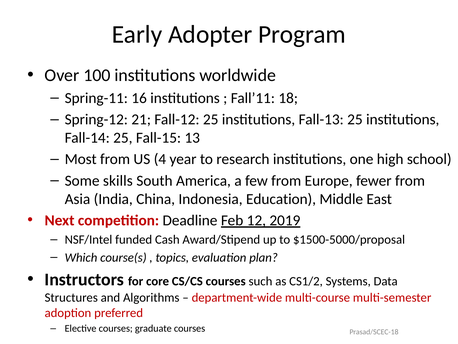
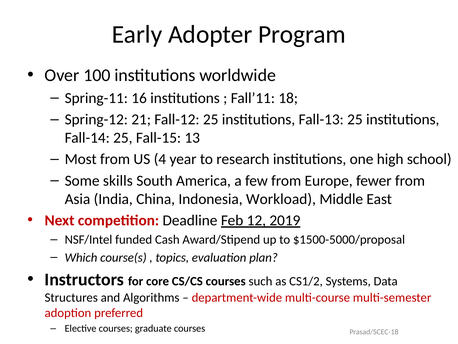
Education: Education -> Workload (281, 199)
